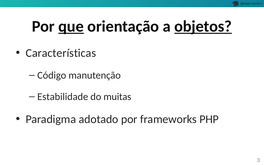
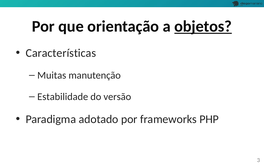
que underline: present -> none (71, 26)
Código: Código -> Muitas (52, 75)
muitas: muitas -> versão (117, 97)
